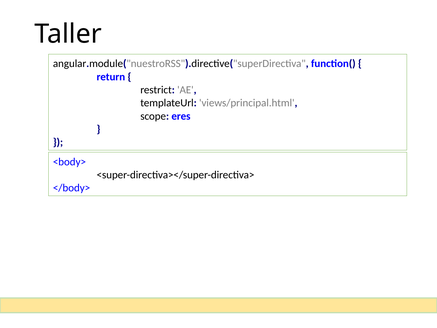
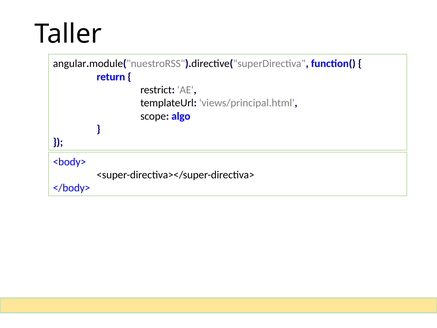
eres: eres -> algo (181, 116)
